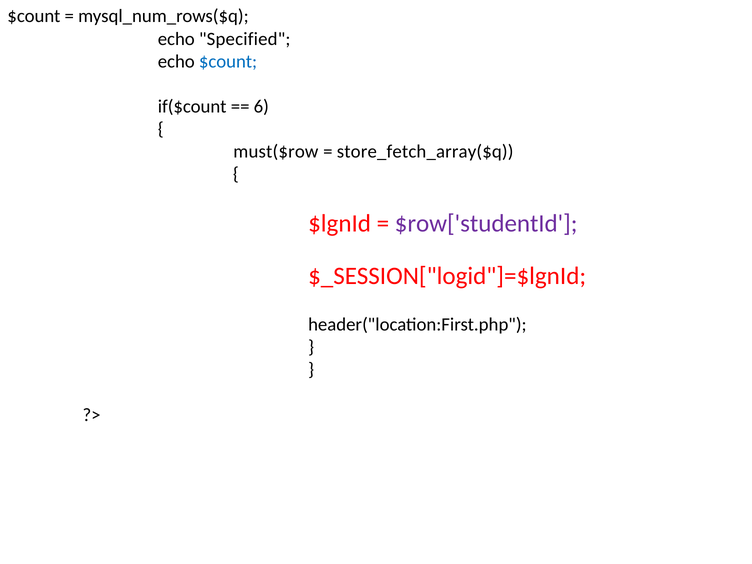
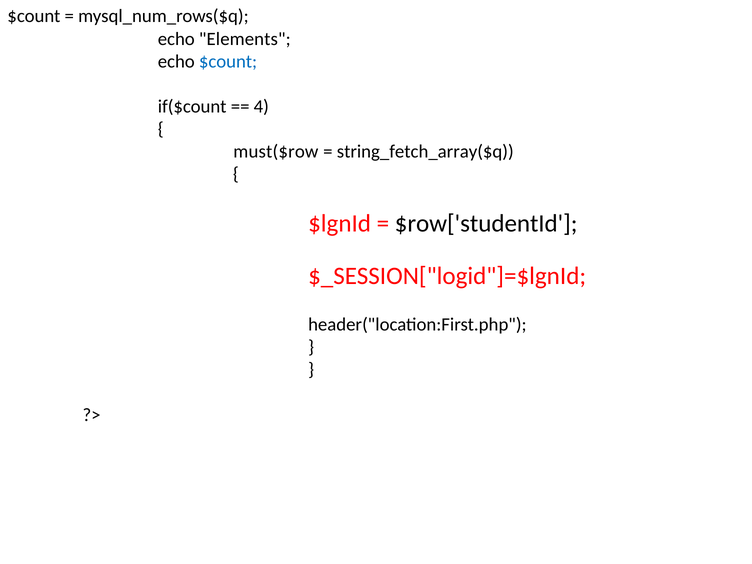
Specified: Specified -> Elements (245, 39)
6: 6 -> 4 (261, 107)
store_fetch_array($q: store_fetch_array($q -> string_fetch_array($q (425, 152)
$row['studentId colour: purple -> black (486, 224)
